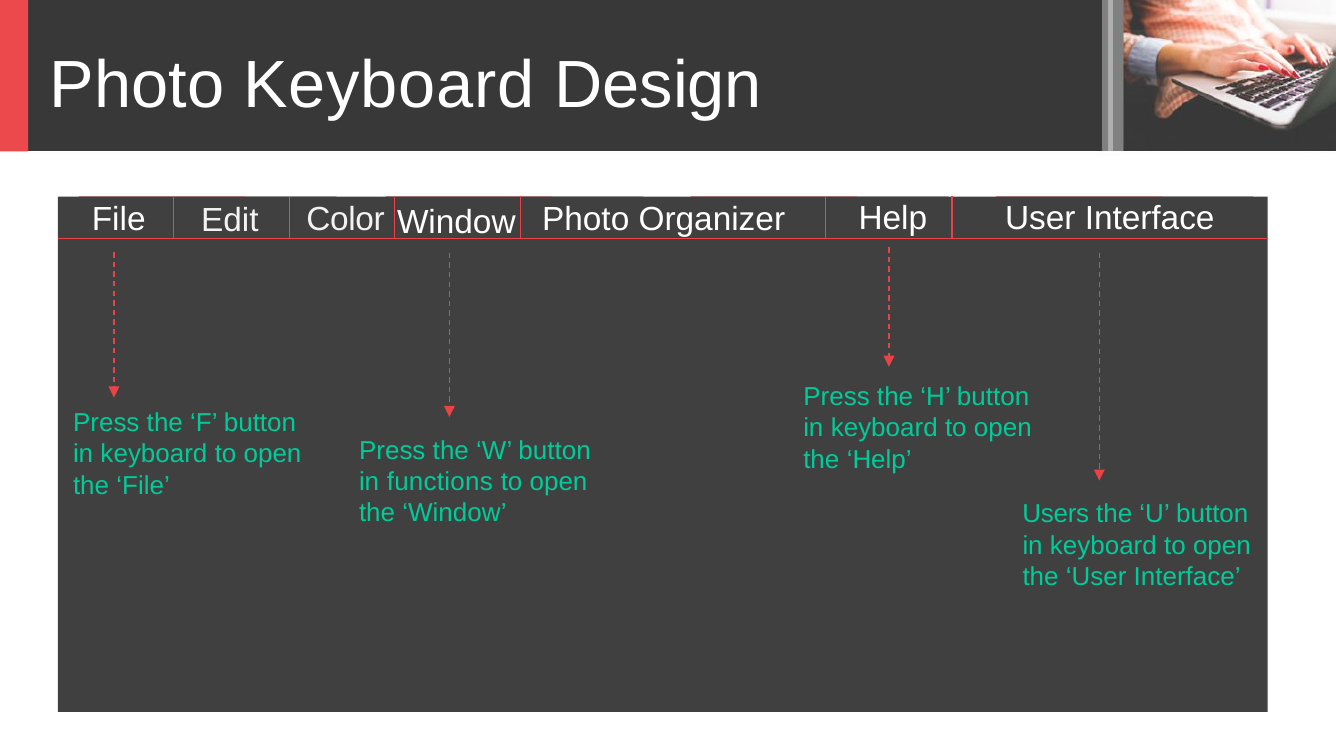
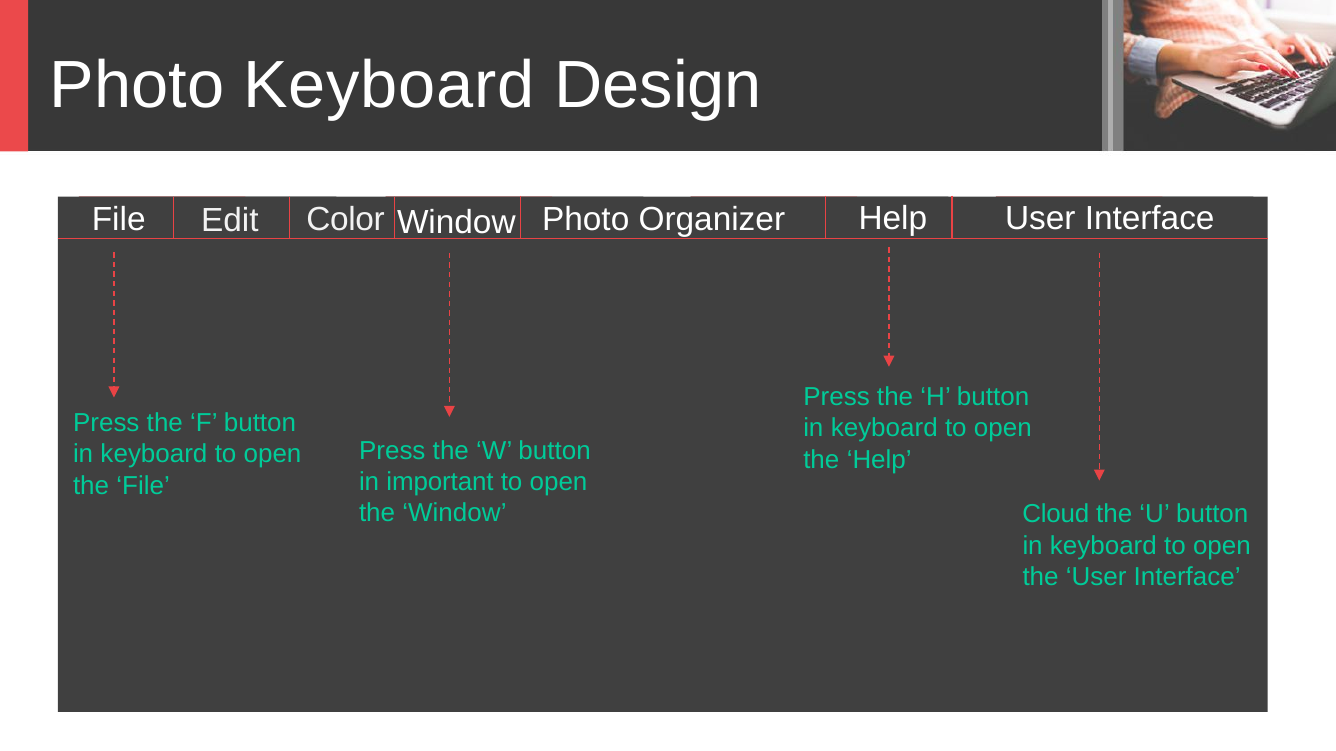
functions: functions -> important (440, 483)
Users: Users -> Cloud (1056, 515)
